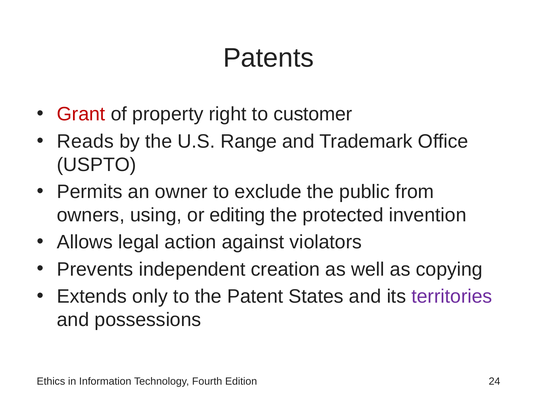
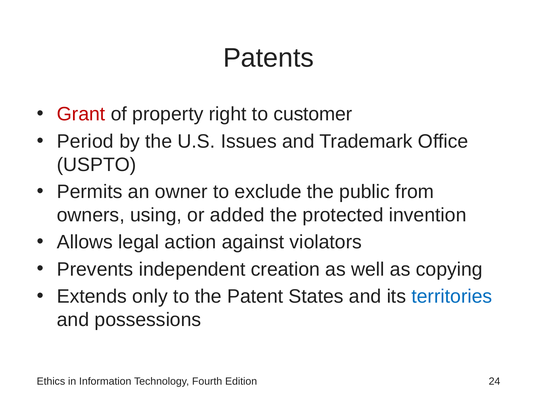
Reads: Reads -> Period (85, 141)
Range: Range -> Issues (249, 141)
editing: editing -> added (237, 215)
territories colour: purple -> blue (452, 296)
